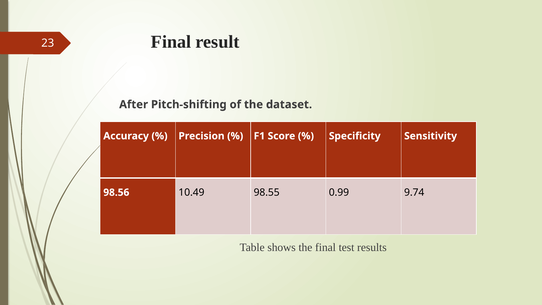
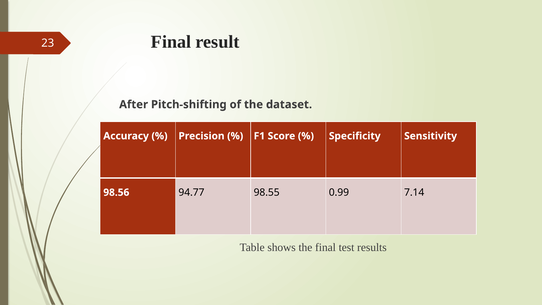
10.49: 10.49 -> 94.77 (191, 192)
9.74: 9.74 -> 7.14 (414, 192)
